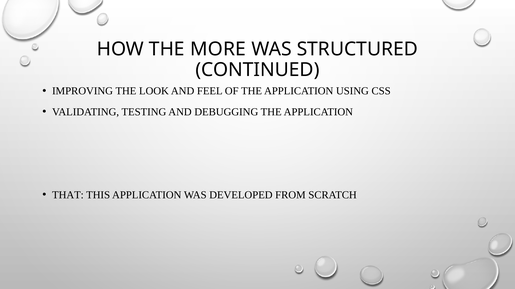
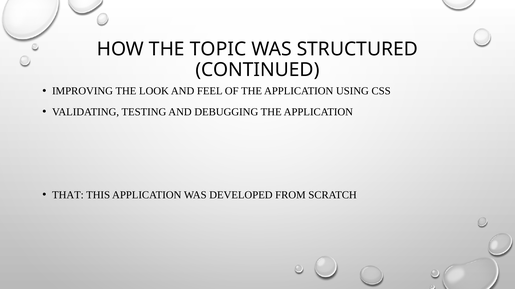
MORE: MORE -> TOPIC (218, 49)
